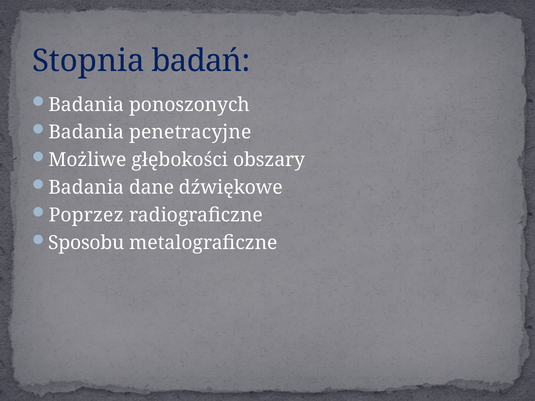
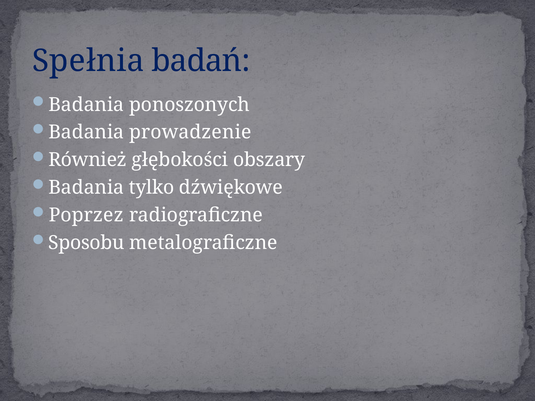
Stopnia: Stopnia -> Spełnia (88, 61)
penetracyjne: penetracyjne -> prowadzenie (190, 132)
Możliwe: Możliwe -> Również (88, 160)
dane: dane -> tylko (152, 188)
